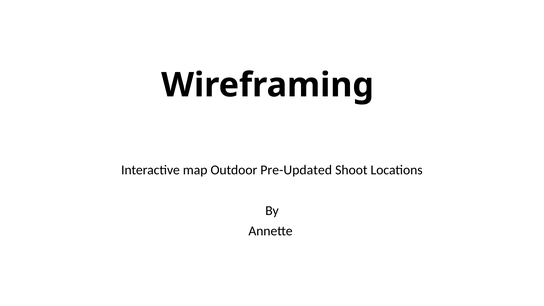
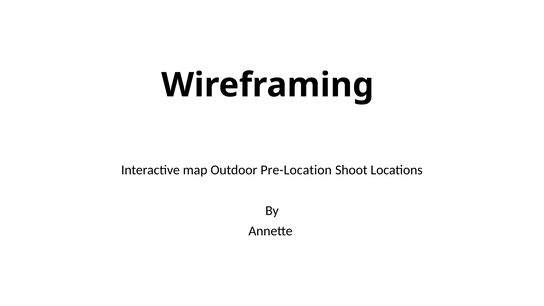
Pre-Updated: Pre-Updated -> Pre-Location (296, 170)
